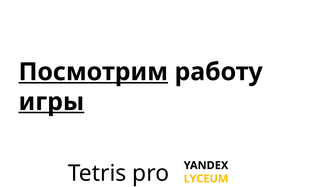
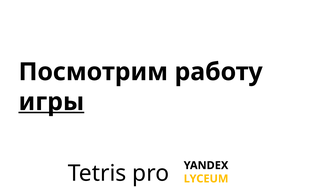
Посмотрим underline: present -> none (93, 72)
